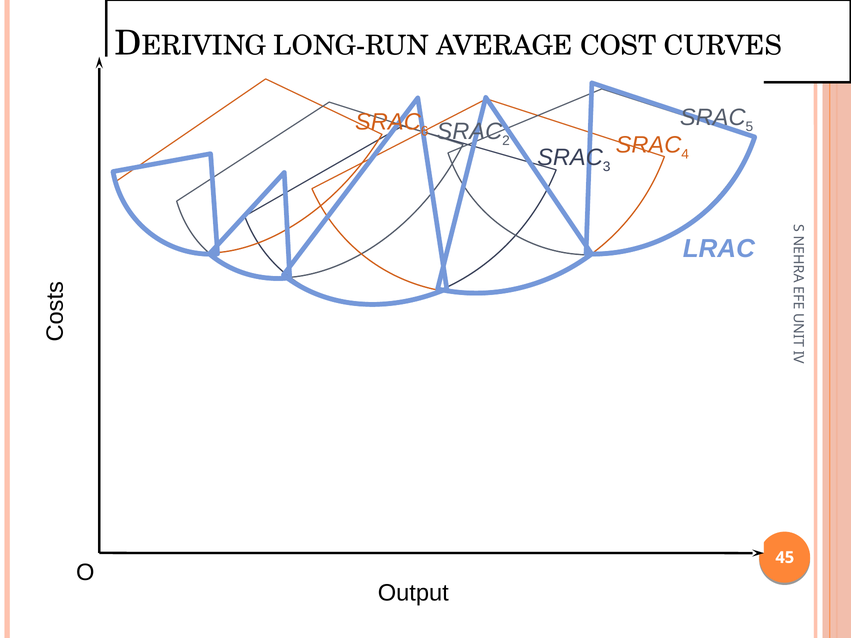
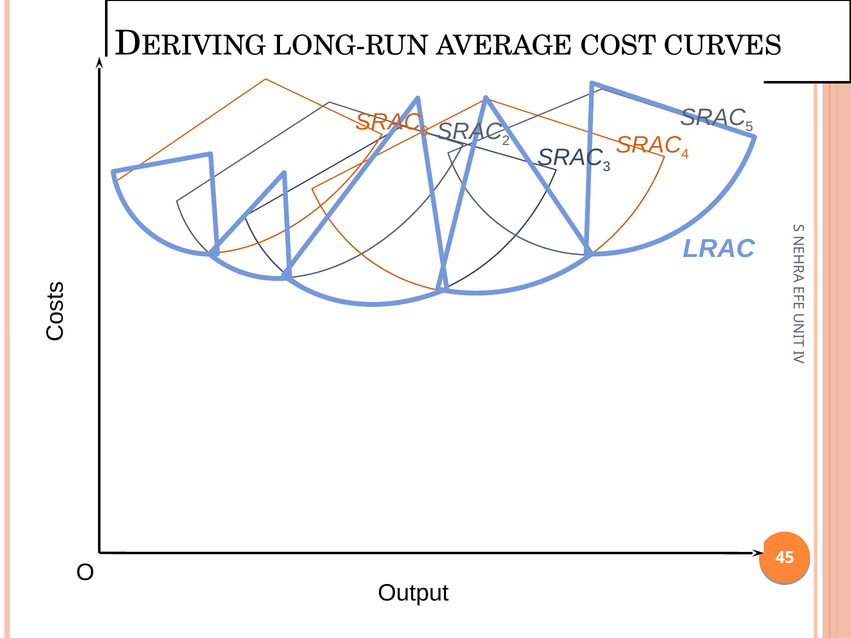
6: 6 -> 8 (425, 131)
